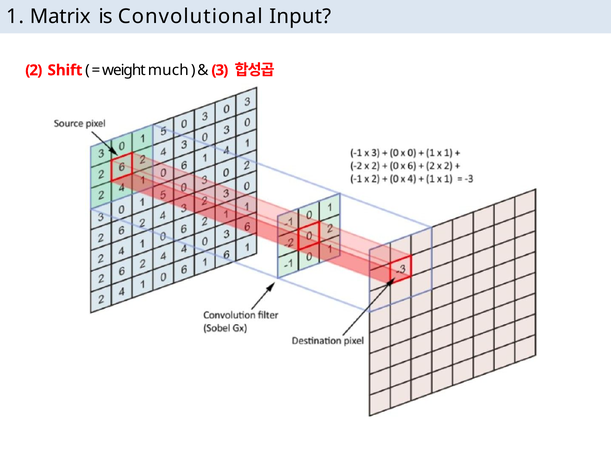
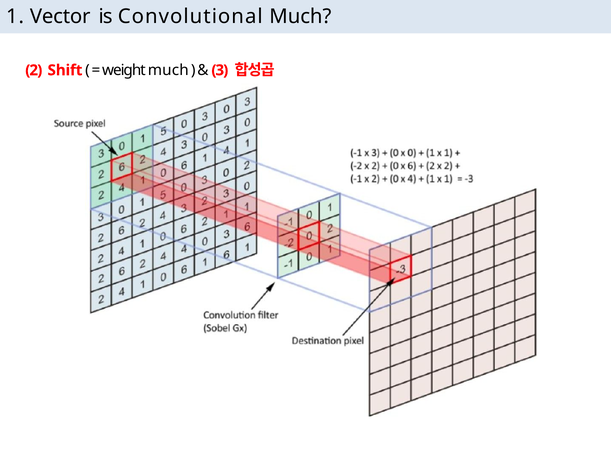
Matrix: Matrix -> Vector (60, 16)
Convolutional Input: Input -> Much (300, 16)
